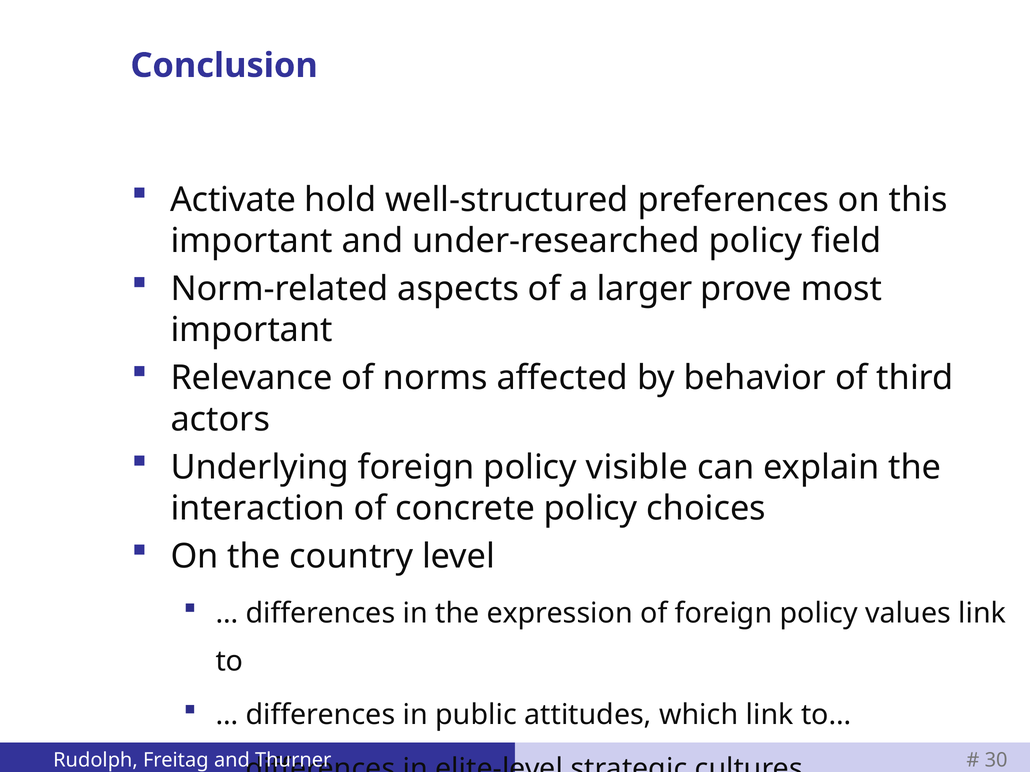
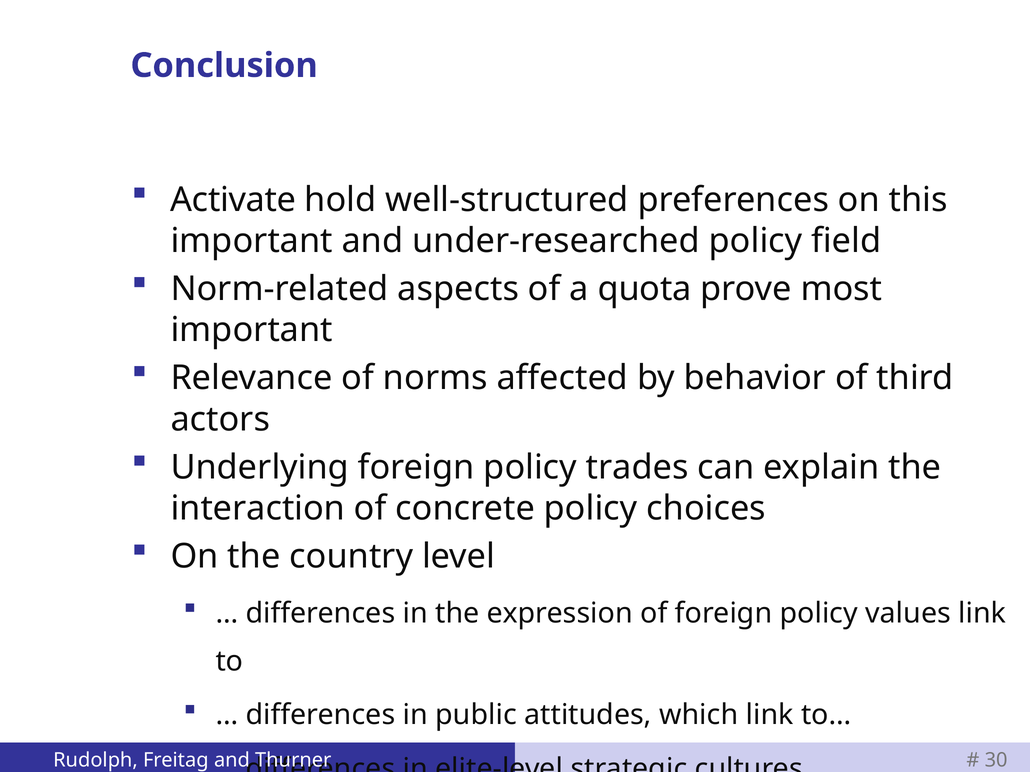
larger: larger -> quota (645, 289)
visible: visible -> trades (637, 468)
